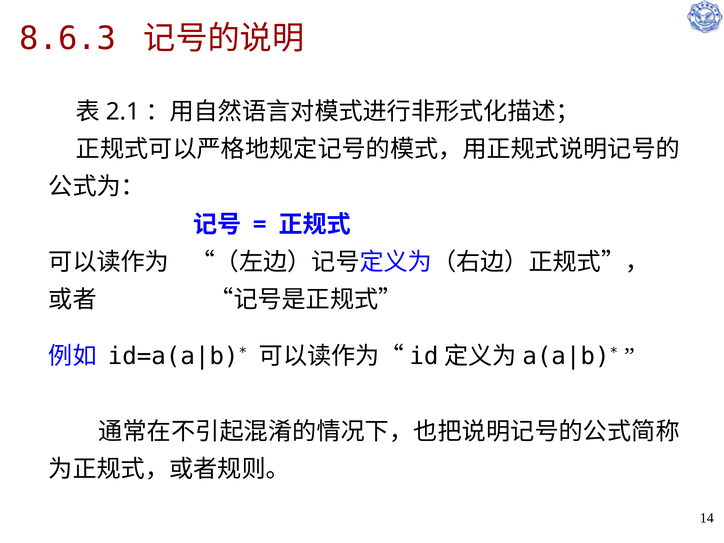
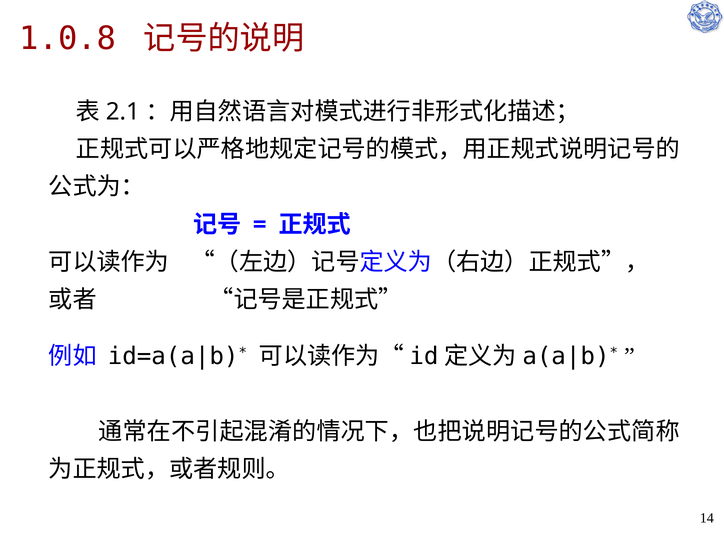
8.6.3: 8.6.3 -> 1.0.8 (68, 38)
